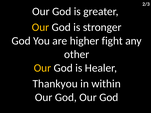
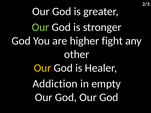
Our colour: yellow -> light green (40, 27)
Thankyou: Thankyou -> Addiction (55, 84)
within: within -> empty (106, 84)
